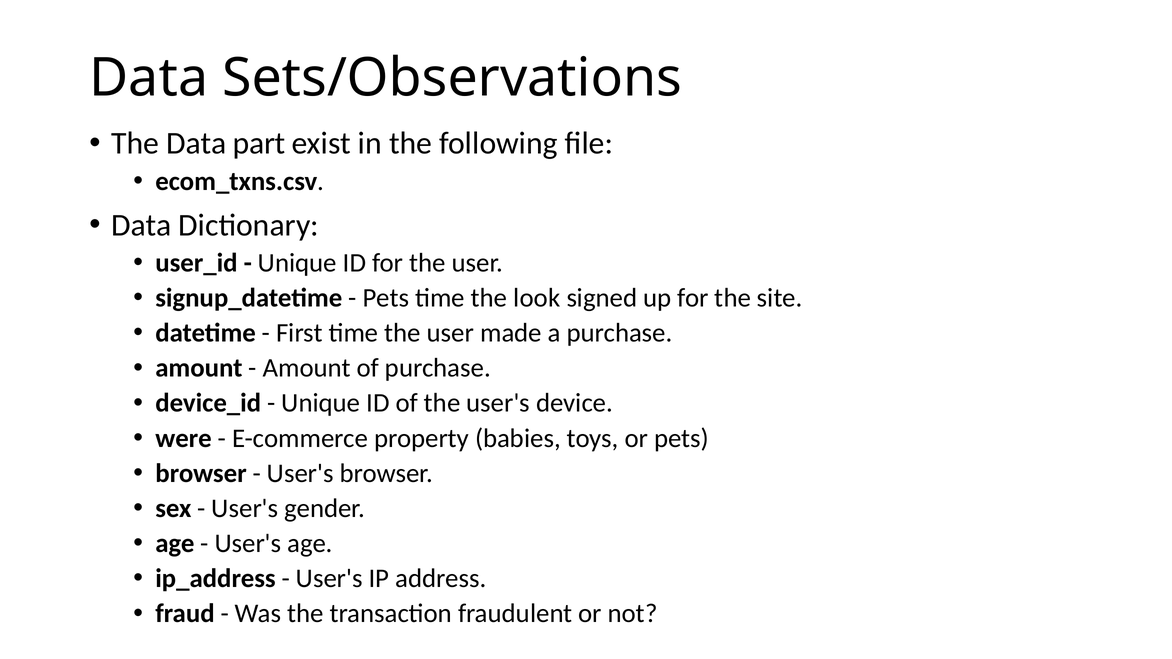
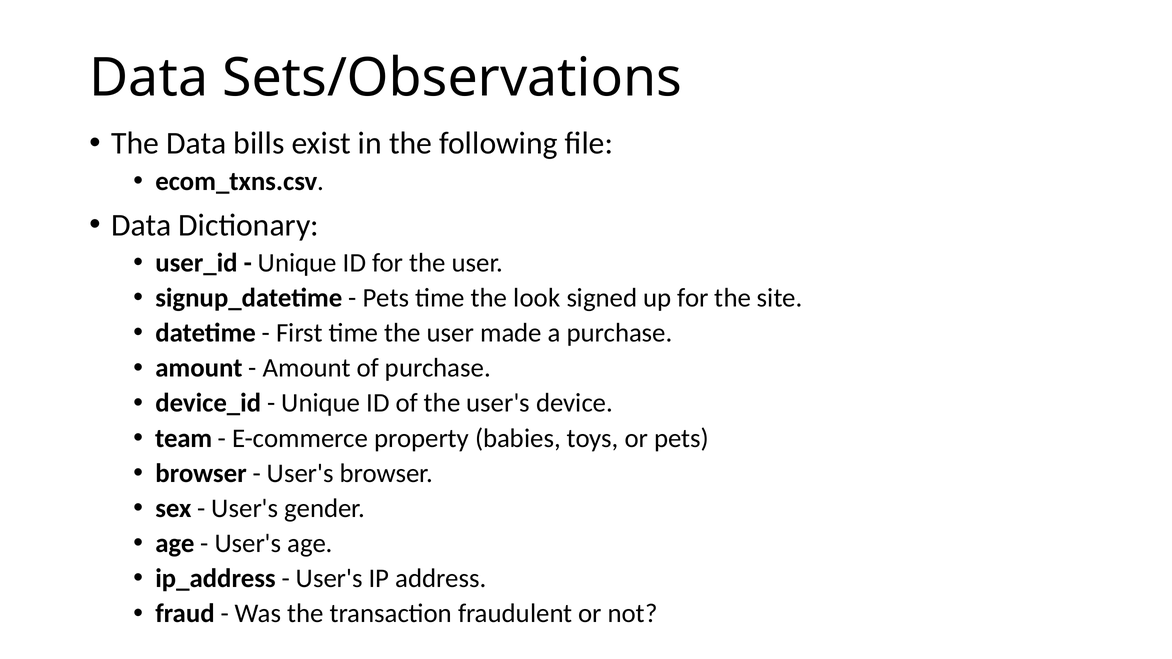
part: part -> bills (259, 144)
were: were -> team (184, 438)
